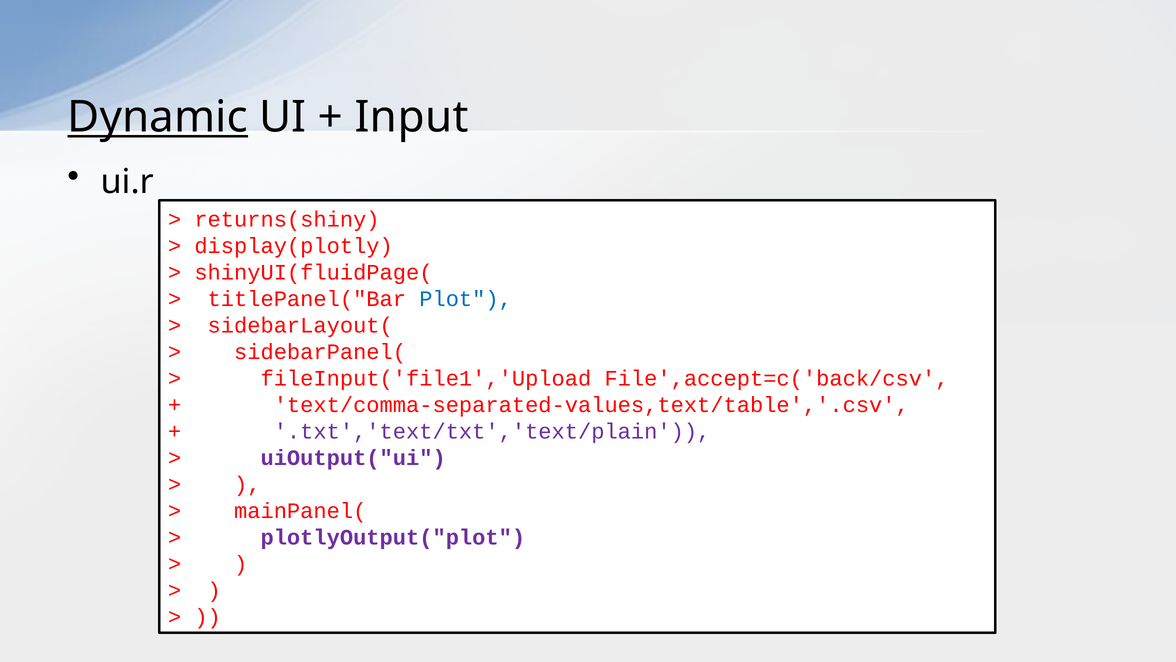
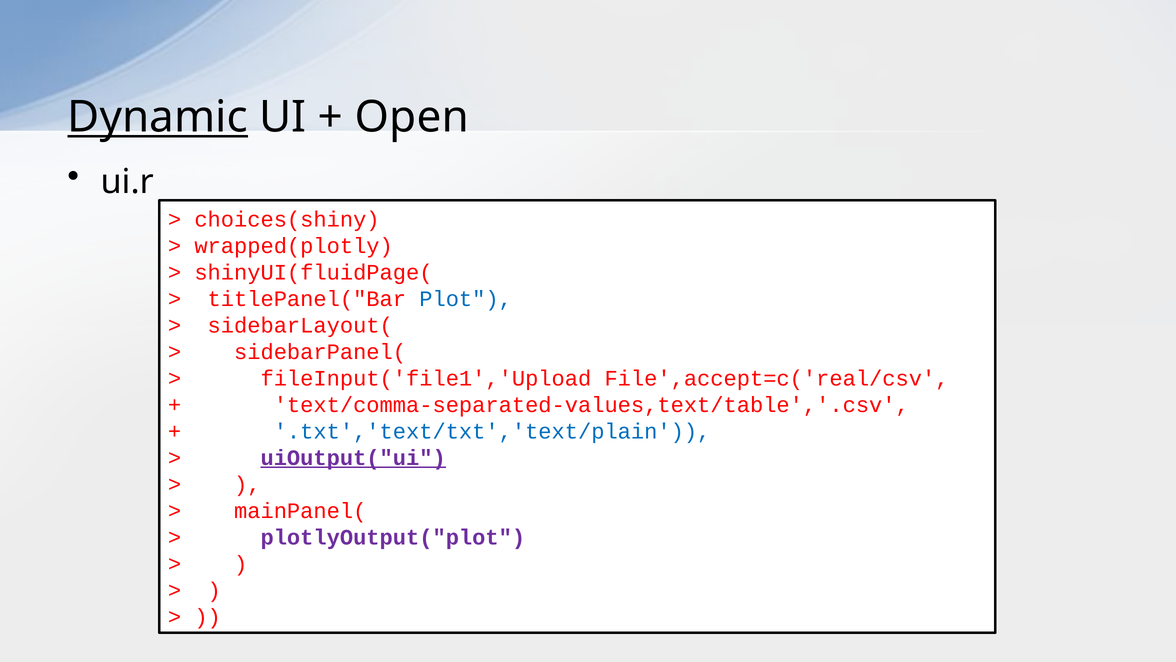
Input: Input -> Open (412, 117)
returns(shiny: returns(shiny -> choices(shiny (287, 219)
display(plotly: display(plotly -> wrapped(plotly (294, 246)
File',accept=c('back/csv: File',accept=c('back/csv -> File',accept=c('real/csv (776, 378)
.txt','text/txt','text/plain colour: purple -> blue (492, 431)
uiOutput("ui underline: none -> present (353, 458)
